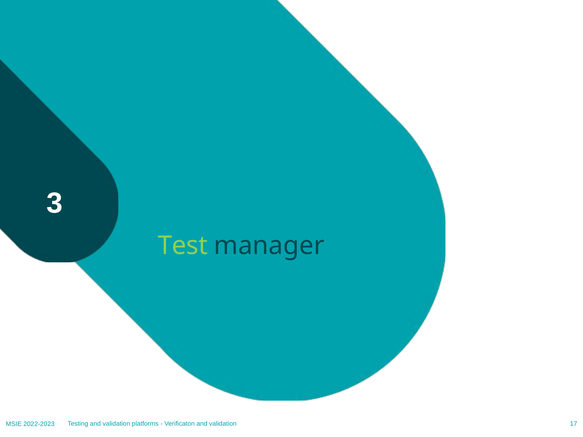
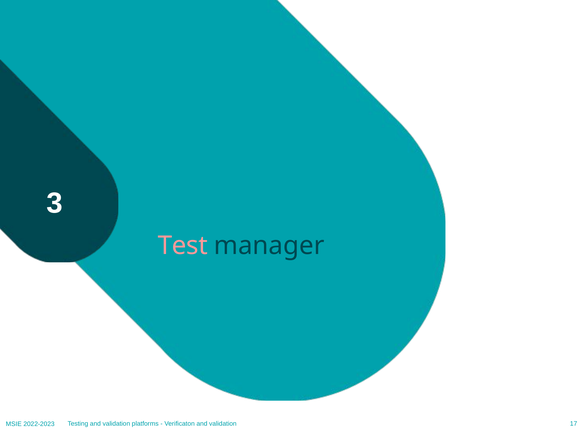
Test colour: light green -> pink (183, 246)
